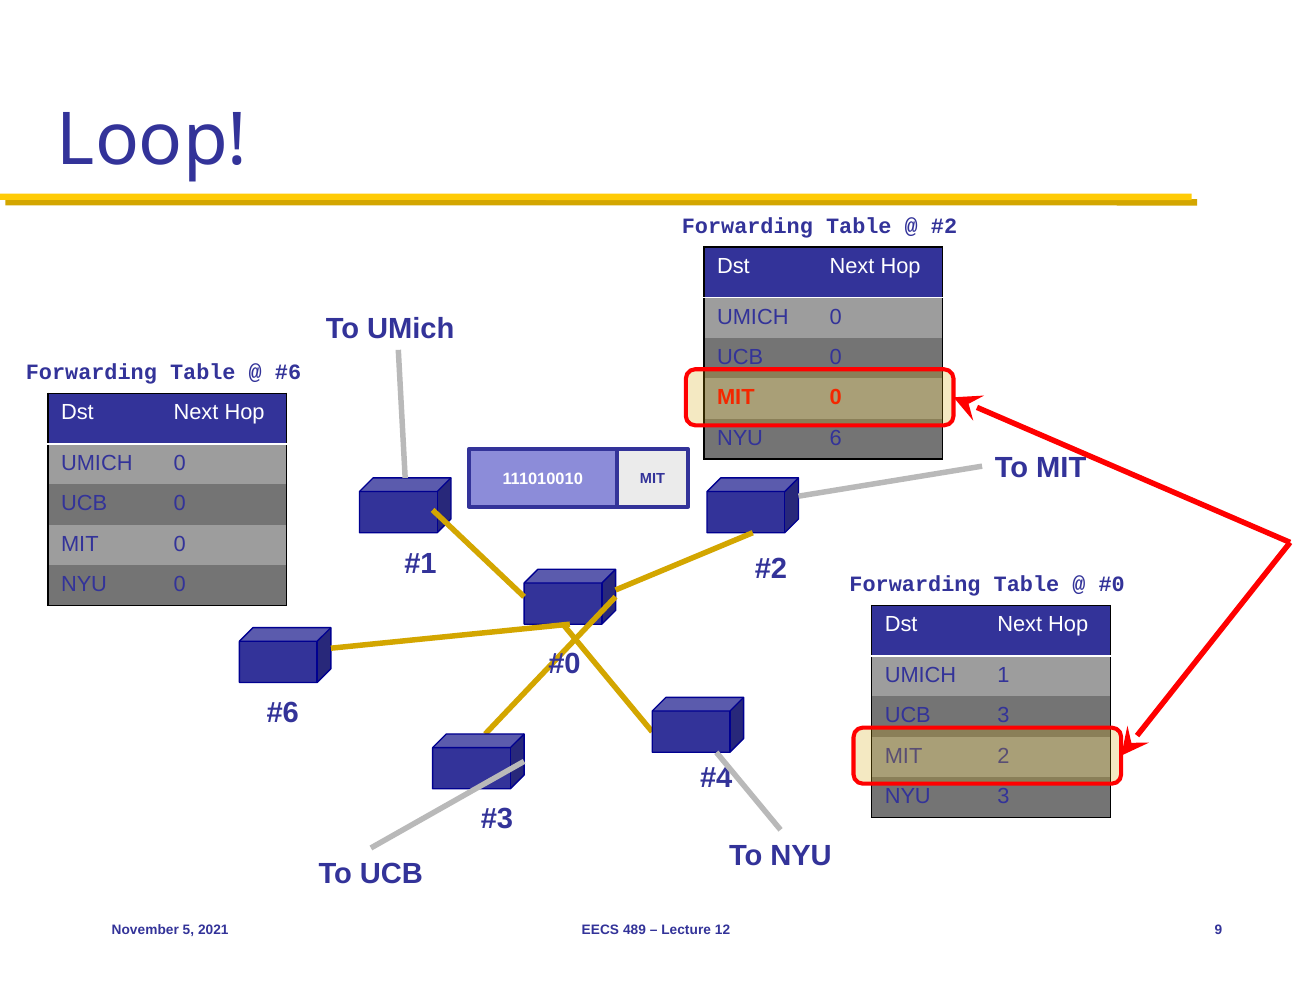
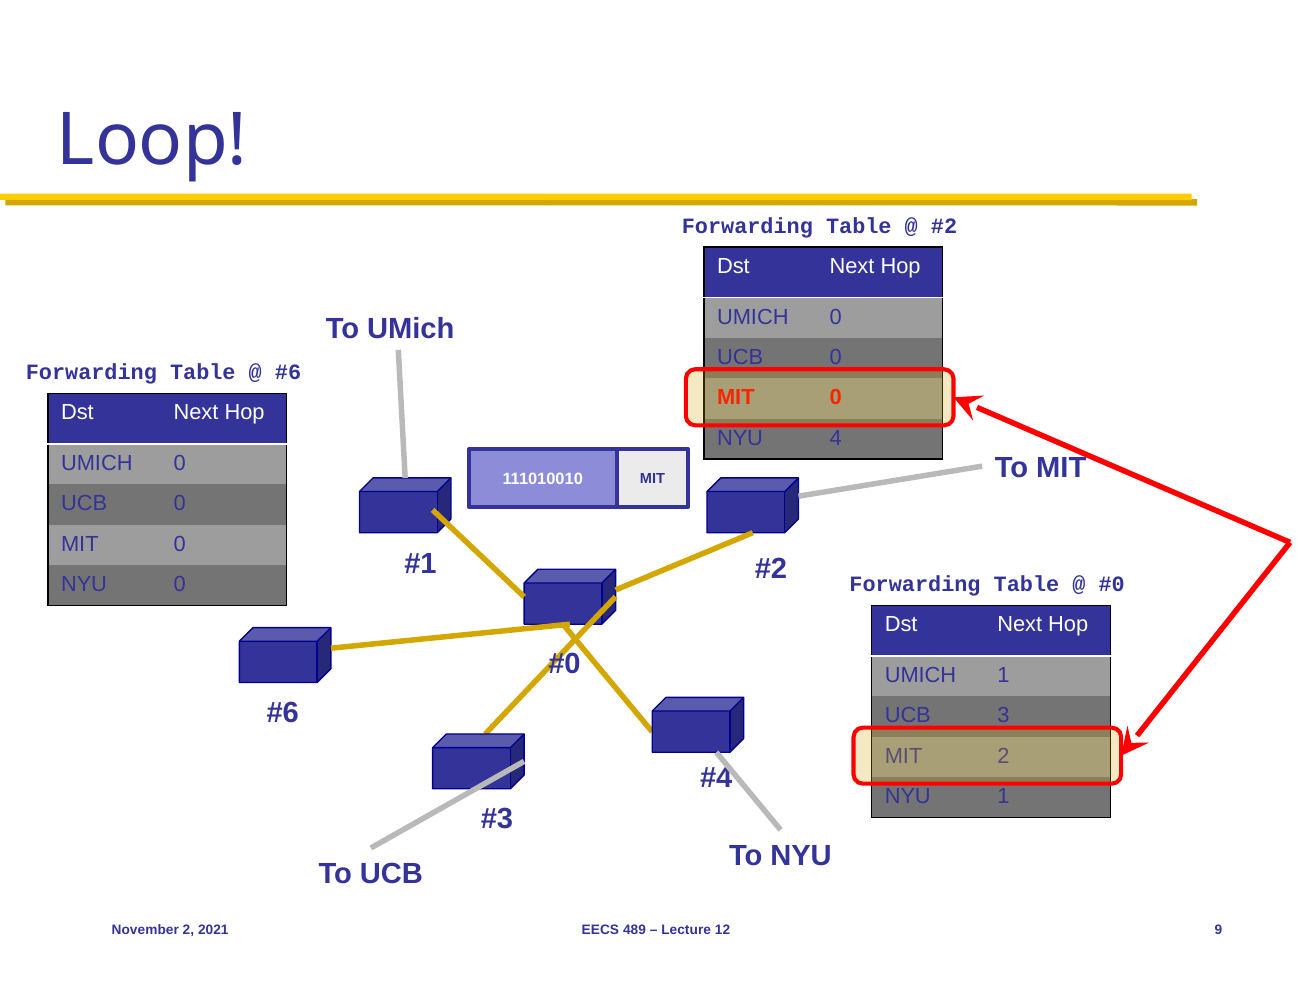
6: 6 -> 4 (836, 438)
NYU 3: 3 -> 1 (1003, 796)
November 5: 5 -> 2 (188, 930)
